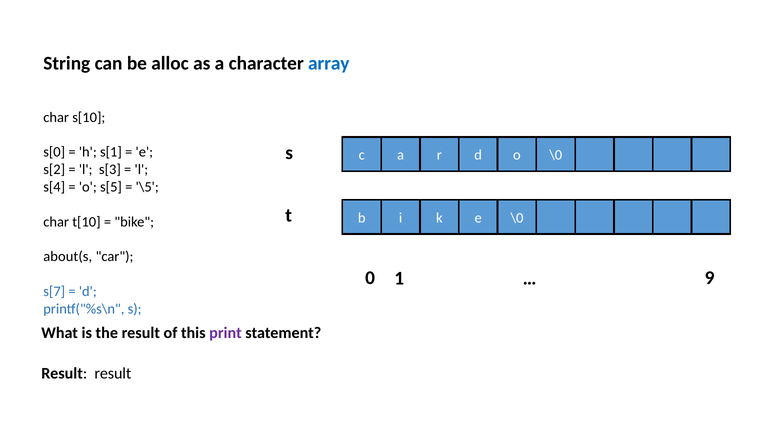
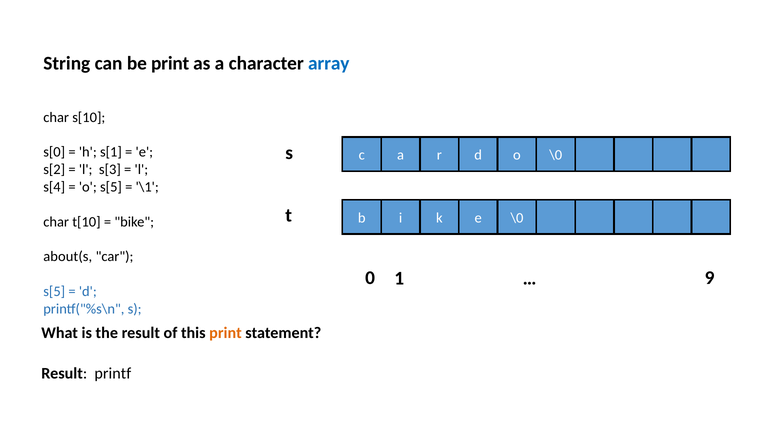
be alloc: alloc -> print (170, 63)
\5: \5 -> \1 (147, 187)
s[7: s[7 -> s[5 (54, 291)
print colour: purple -> orange (226, 333)
Result result: result -> printf (113, 373)
